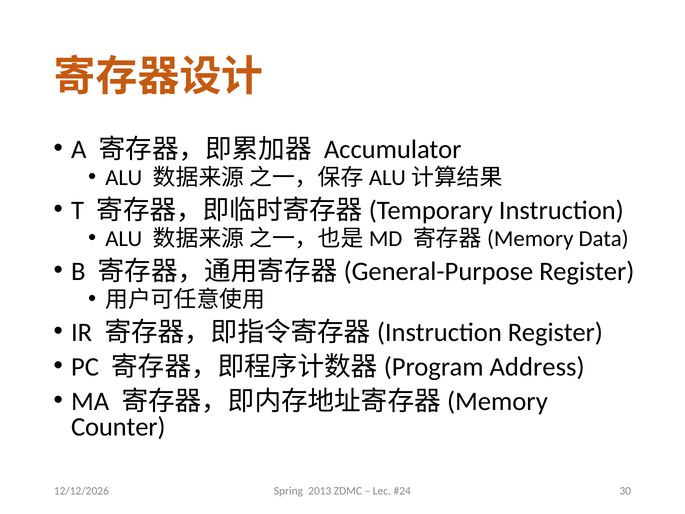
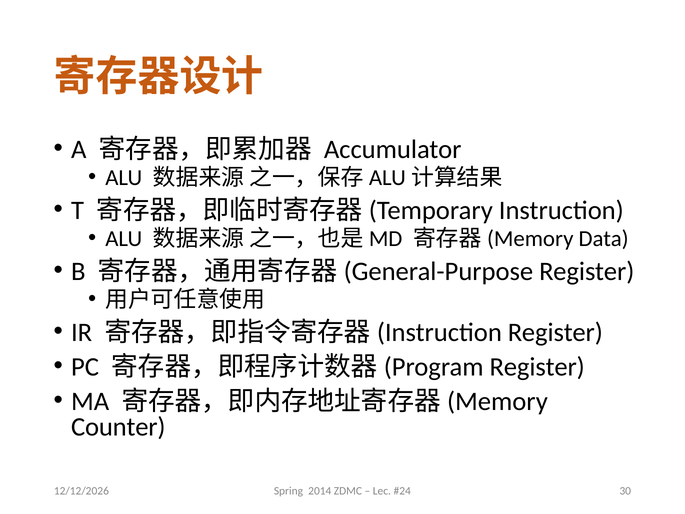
Address: Address -> Register (537, 367)
2013: 2013 -> 2014 (320, 491)
